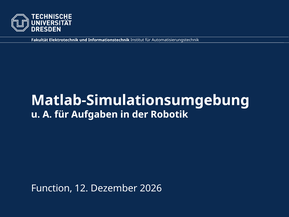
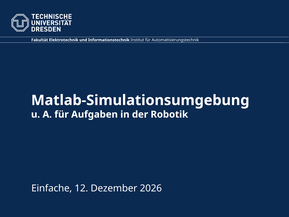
Function: Function -> Einfache (52, 188)
